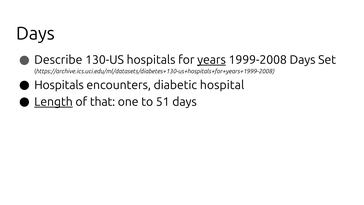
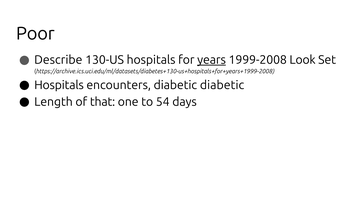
Days: Days -> Poor (35, 34)
1999-2008 Days: Days -> Look (303, 60)
diabetic hospital: hospital -> diabetic (222, 85)
Length underline: present -> none (53, 102)
51: 51 -> 54 (163, 102)
